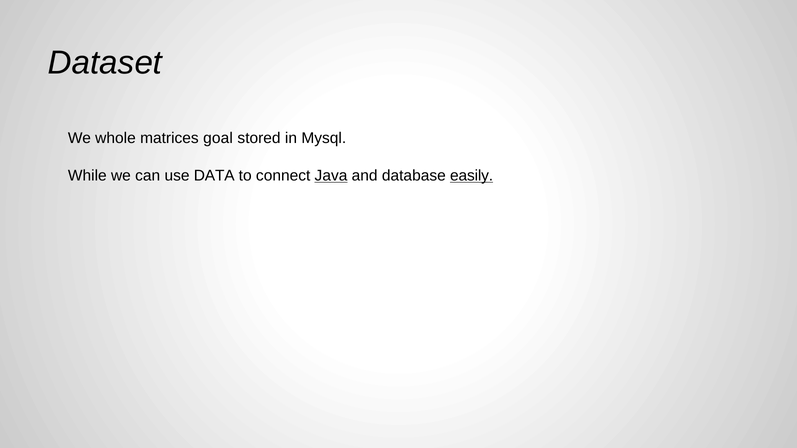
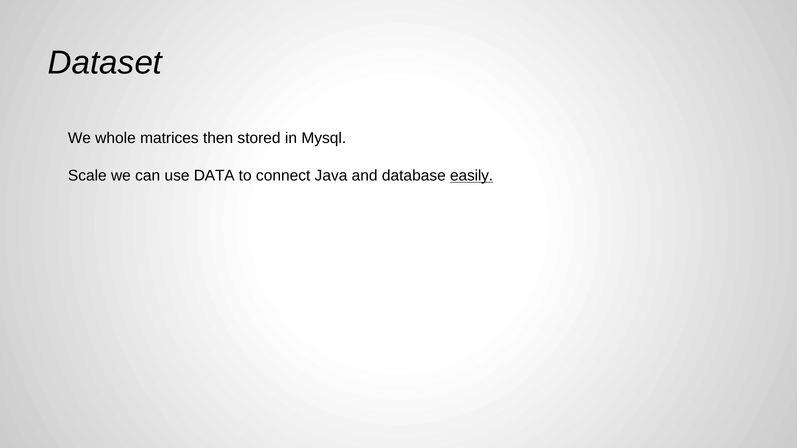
goal: goal -> then (218, 138)
While: While -> Scale (87, 176)
Java underline: present -> none (331, 176)
